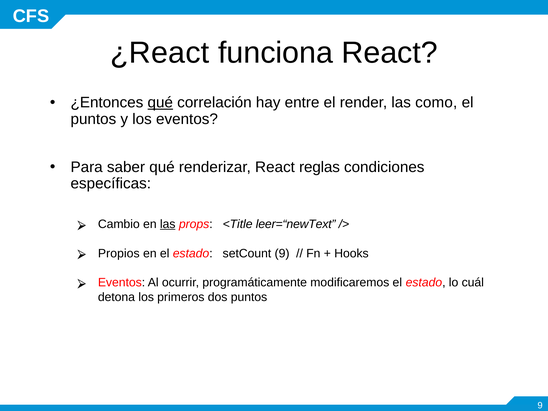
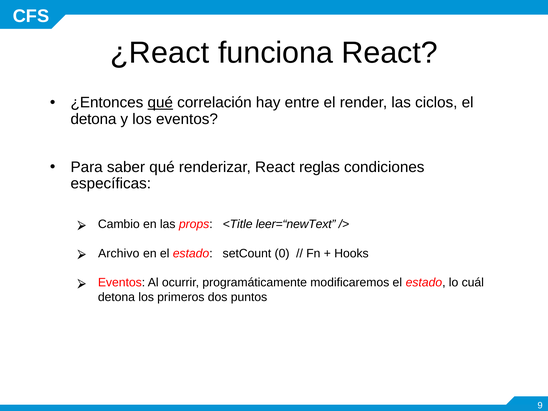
como: como -> ciclos (436, 103)
puntos: puntos -> detona (93, 119)
las underline: present -> none (168, 224)
Propios: Propios -> Archivo (119, 253)
setCount 9: 9 -> 0 (282, 253)
